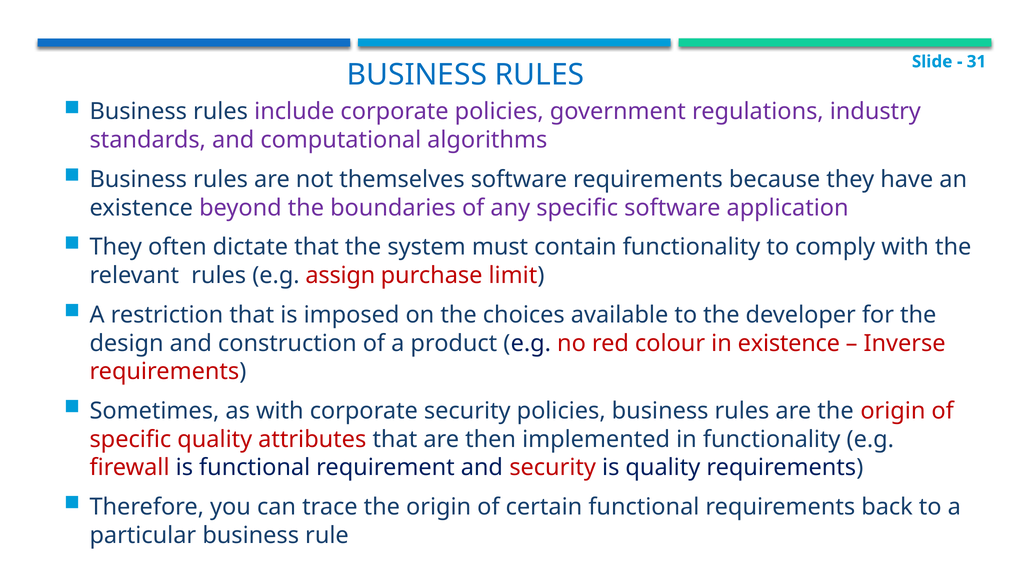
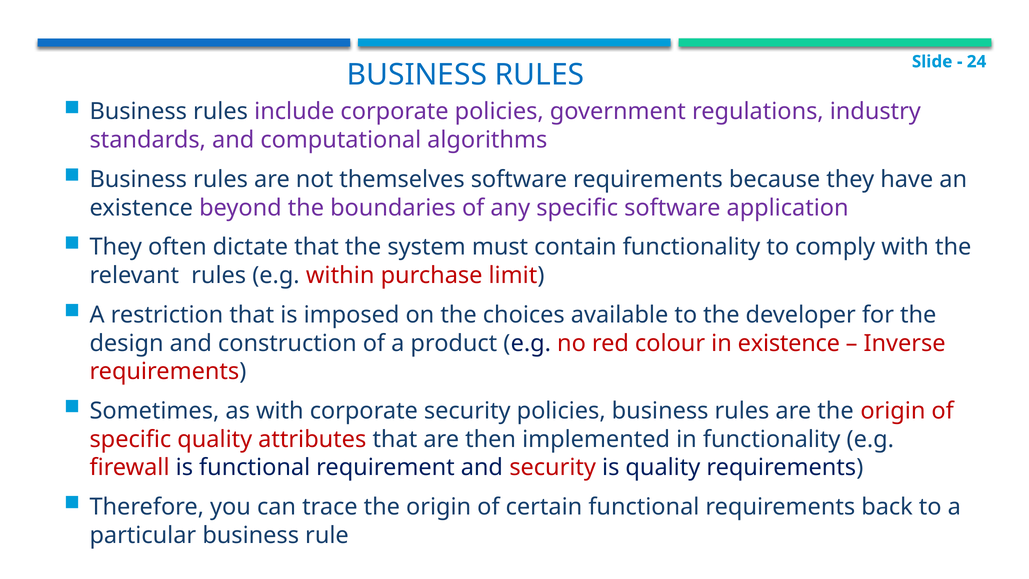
31: 31 -> 24 (976, 62)
assign: assign -> within (340, 275)
